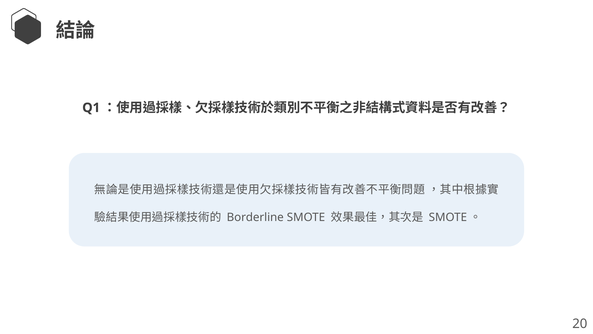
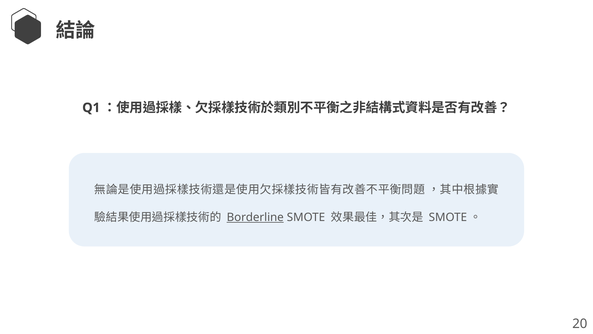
Borderline underline: none -> present (255, 217)
